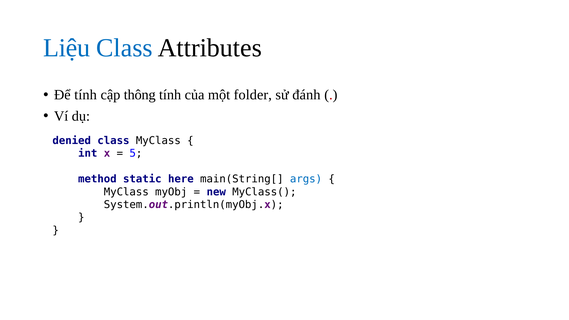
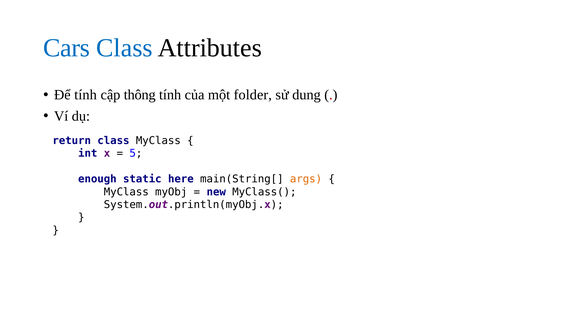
Liệu: Liệu -> Cars (67, 48)
đánh: đánh -> dung (307, 95)
denied: denied -> return (72, 141)
method: method -> enough (97, 179)
args colour: blue -> orange (306, 179)
